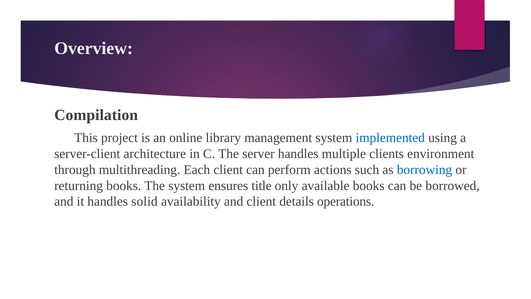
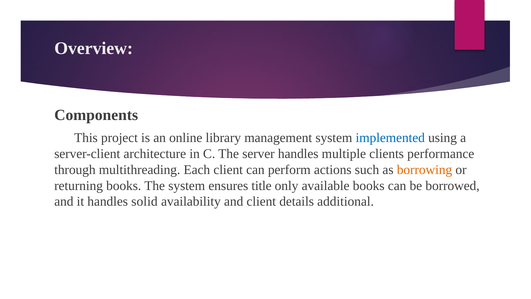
Compilation: Compilation -> Components (96, 115)
environment: environment -> performance (441, 154)
borrowing colour: blue -> orange (425, 169)
operations: operations -> additional (346, 201)
